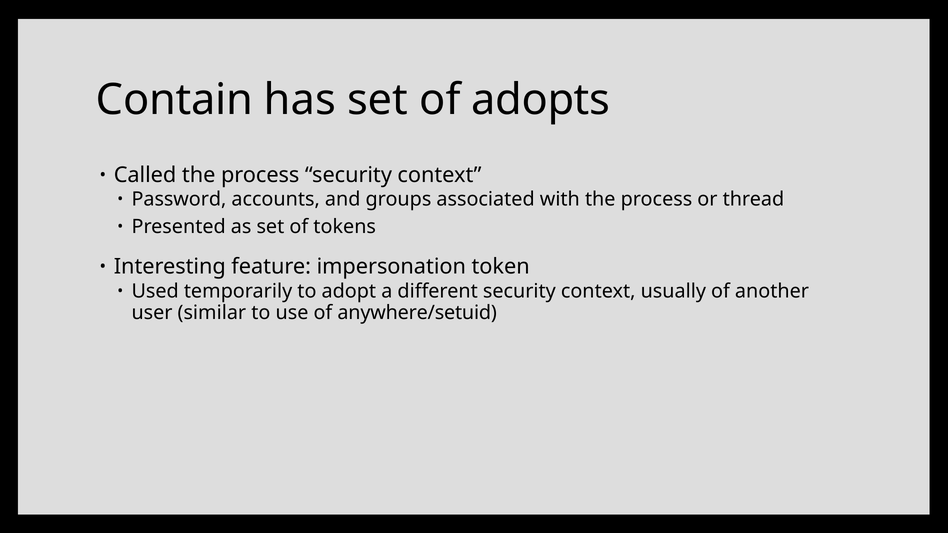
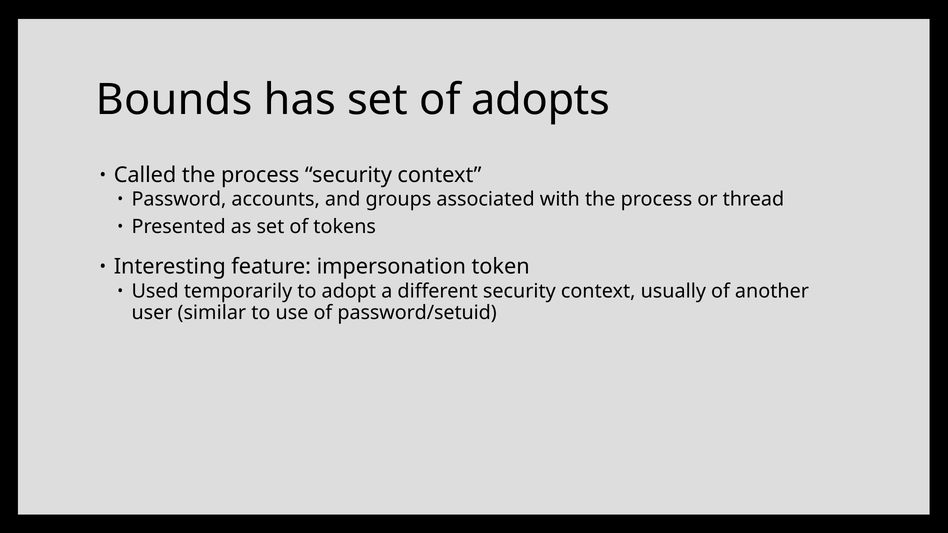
Contain: Contain -> Bounds (174, 100)
anywhere/setuid: anywhere/setuid -> password/setuid (417, 313)
